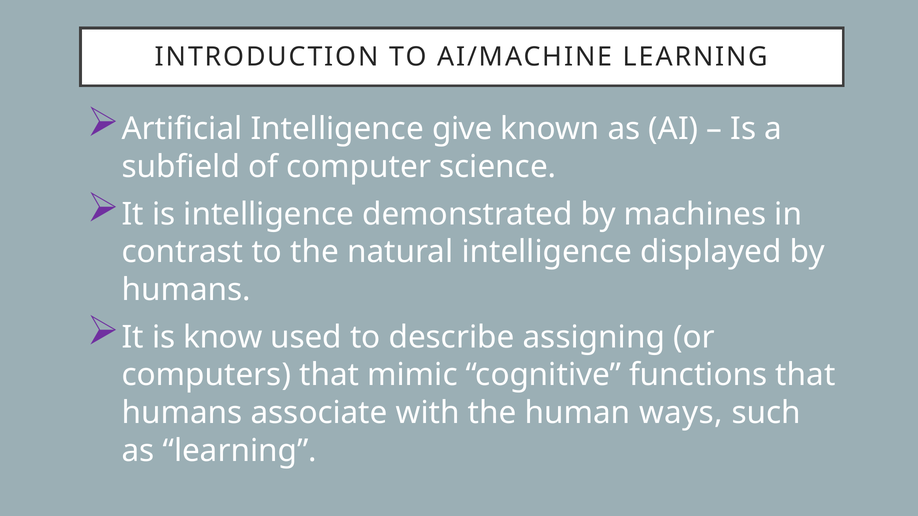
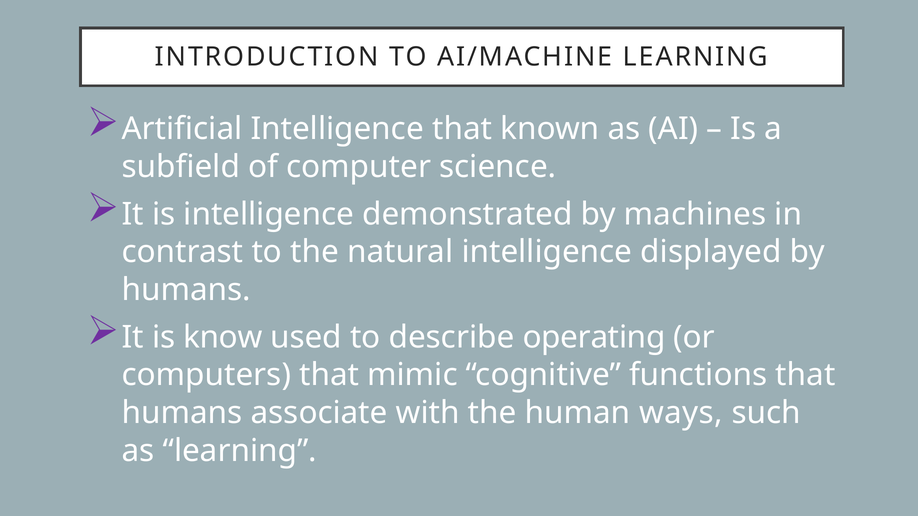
Intelligence give: give -> that (462, 129)
assigning: assigning -> operating (594, 337)
